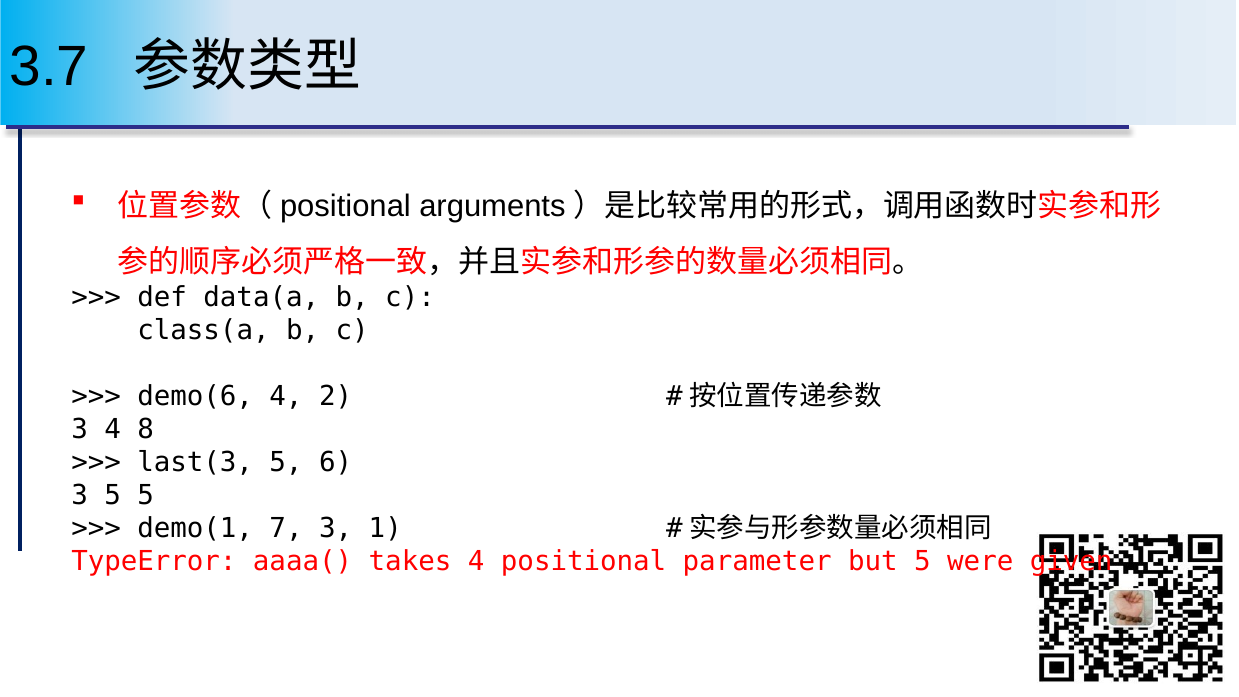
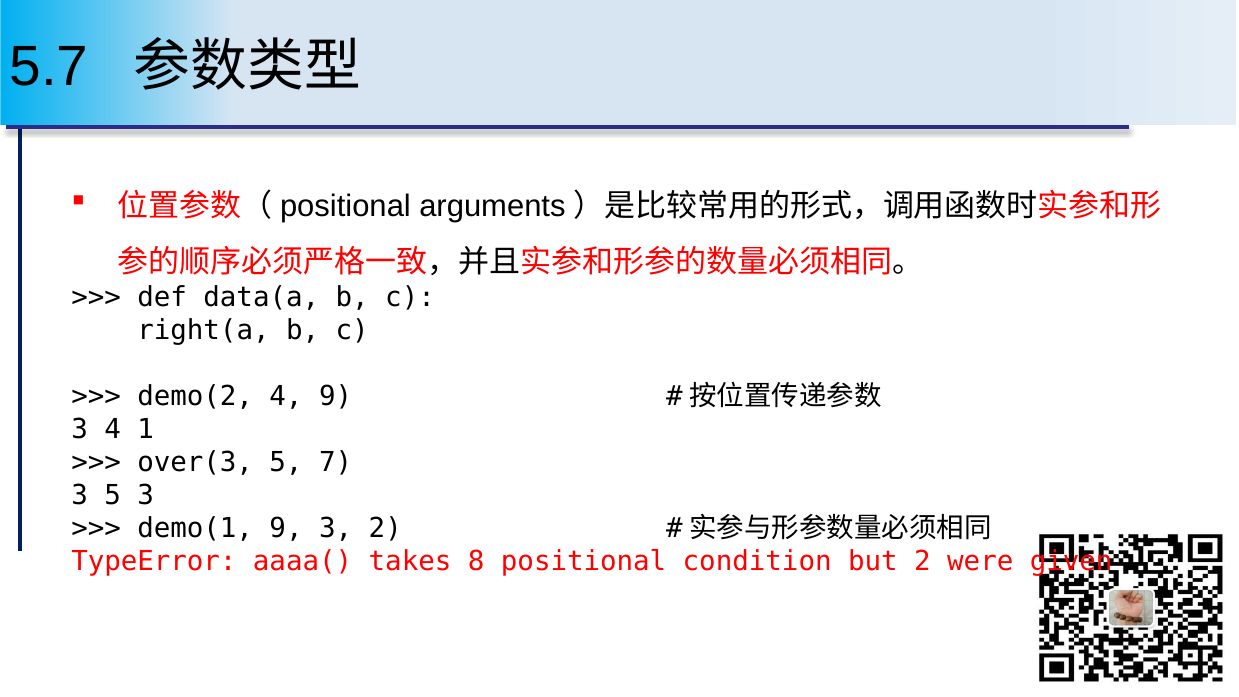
3.7: 3.7 -> 5.7 (49, 66)
class(a: class(a -> right(a (203, 330)
demo(6: demo(6 -> demo(2 (195, 396)
4 2: 2 -> 9 (336, 396)
8: 8 -> 1 (146, 429)
last(3: last(3 -> over(3 (195, 462)
6: 6 -> 7 (336, 462)
5 5: 5 -> 3 (146, 495)
demo(1 7: 7 -> 9 (286, 528)
3 1: 1 -> 2 (385, 528)
takes 4: 4 -> 8 (476, 561)
parameter: parameter -> condition (757, 561)
but 5: 5 -> 2 (922, 561)
